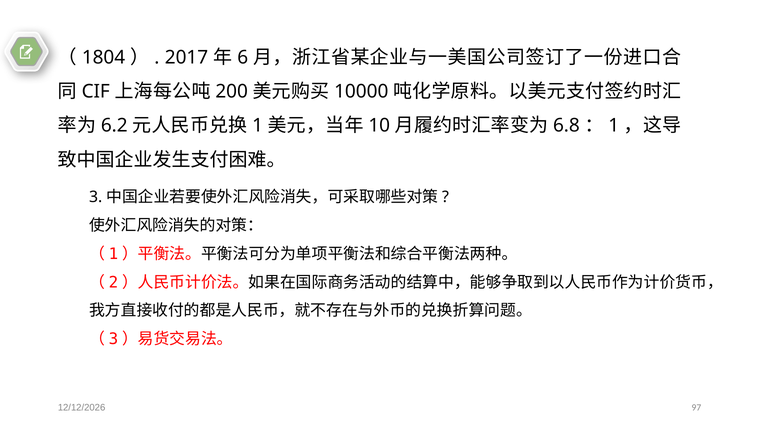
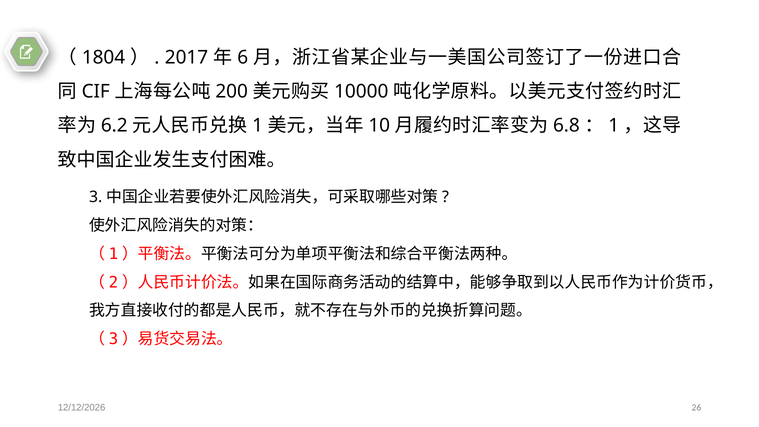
97: 97 -> 26 (696, 408)
